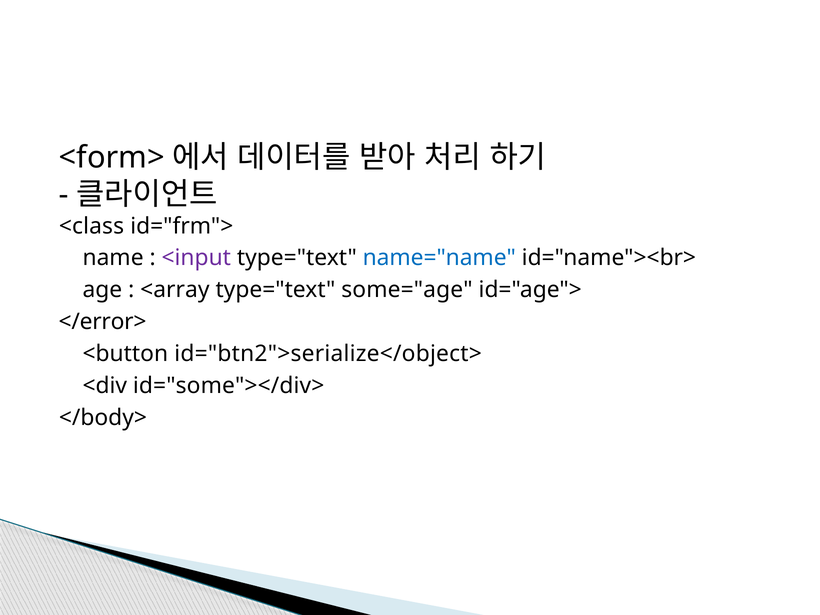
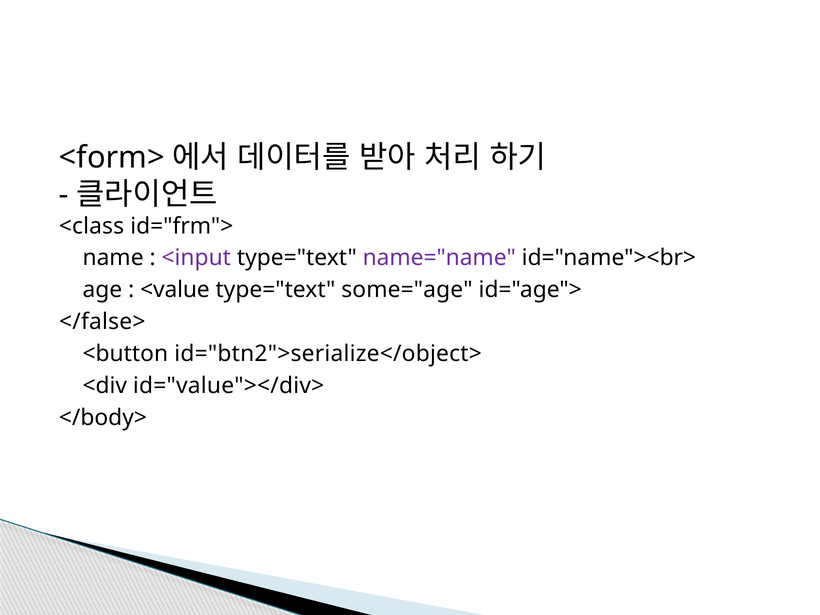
name="name colour: blue -> purple (439, 258)
<array: <array -> <value (175, 290)
</error>: </error> -> </false> (102, 322)
id="some"></div>: id="some"></div> -> id="value"></div> (229, 386)
